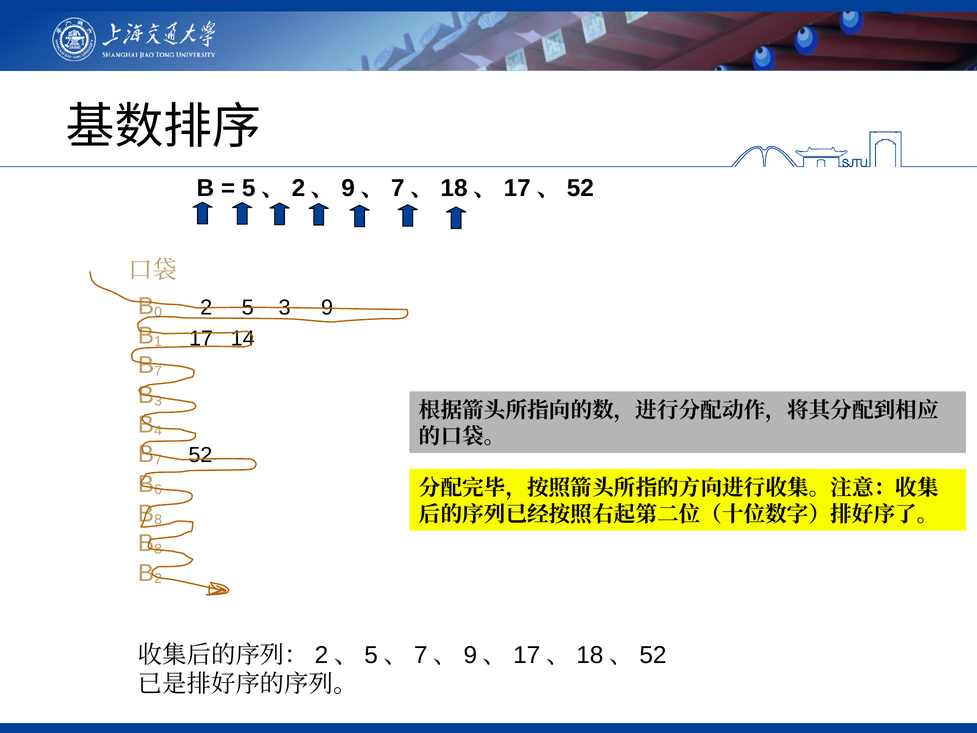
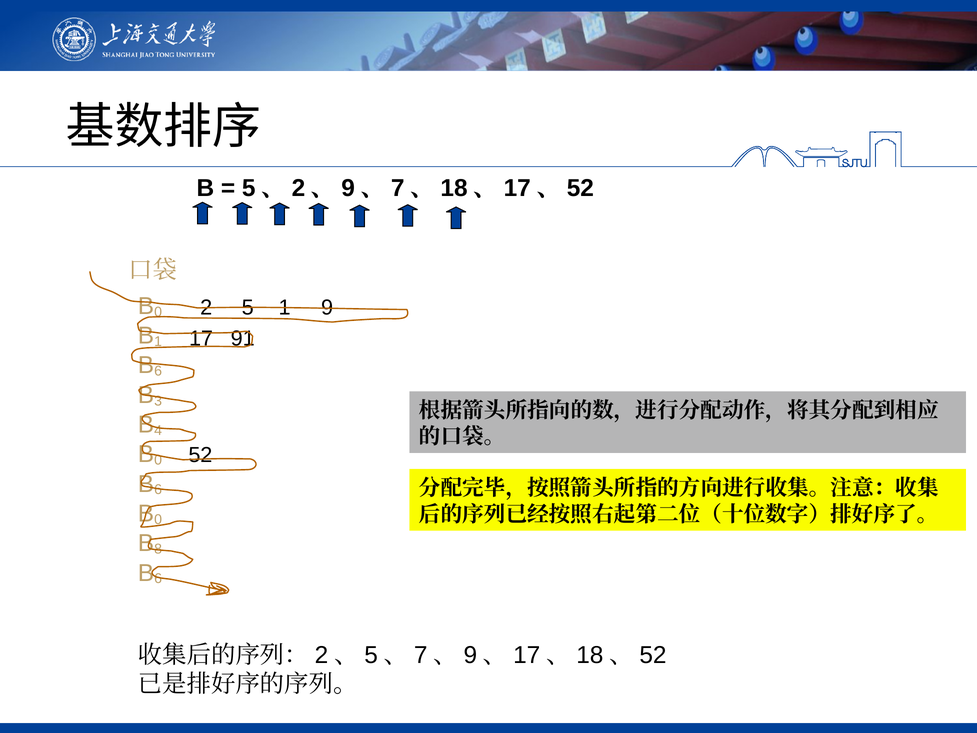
5 3: 3 -> 1 (285, 307)
14: 14 -> 91 (243, 338)
7: 7 -> 6 (158, 371)
7: 7 -> 0 (158, 460)
8: 8 -> 0 (158, 519)
2: 2 -> 6 (158, 579)
